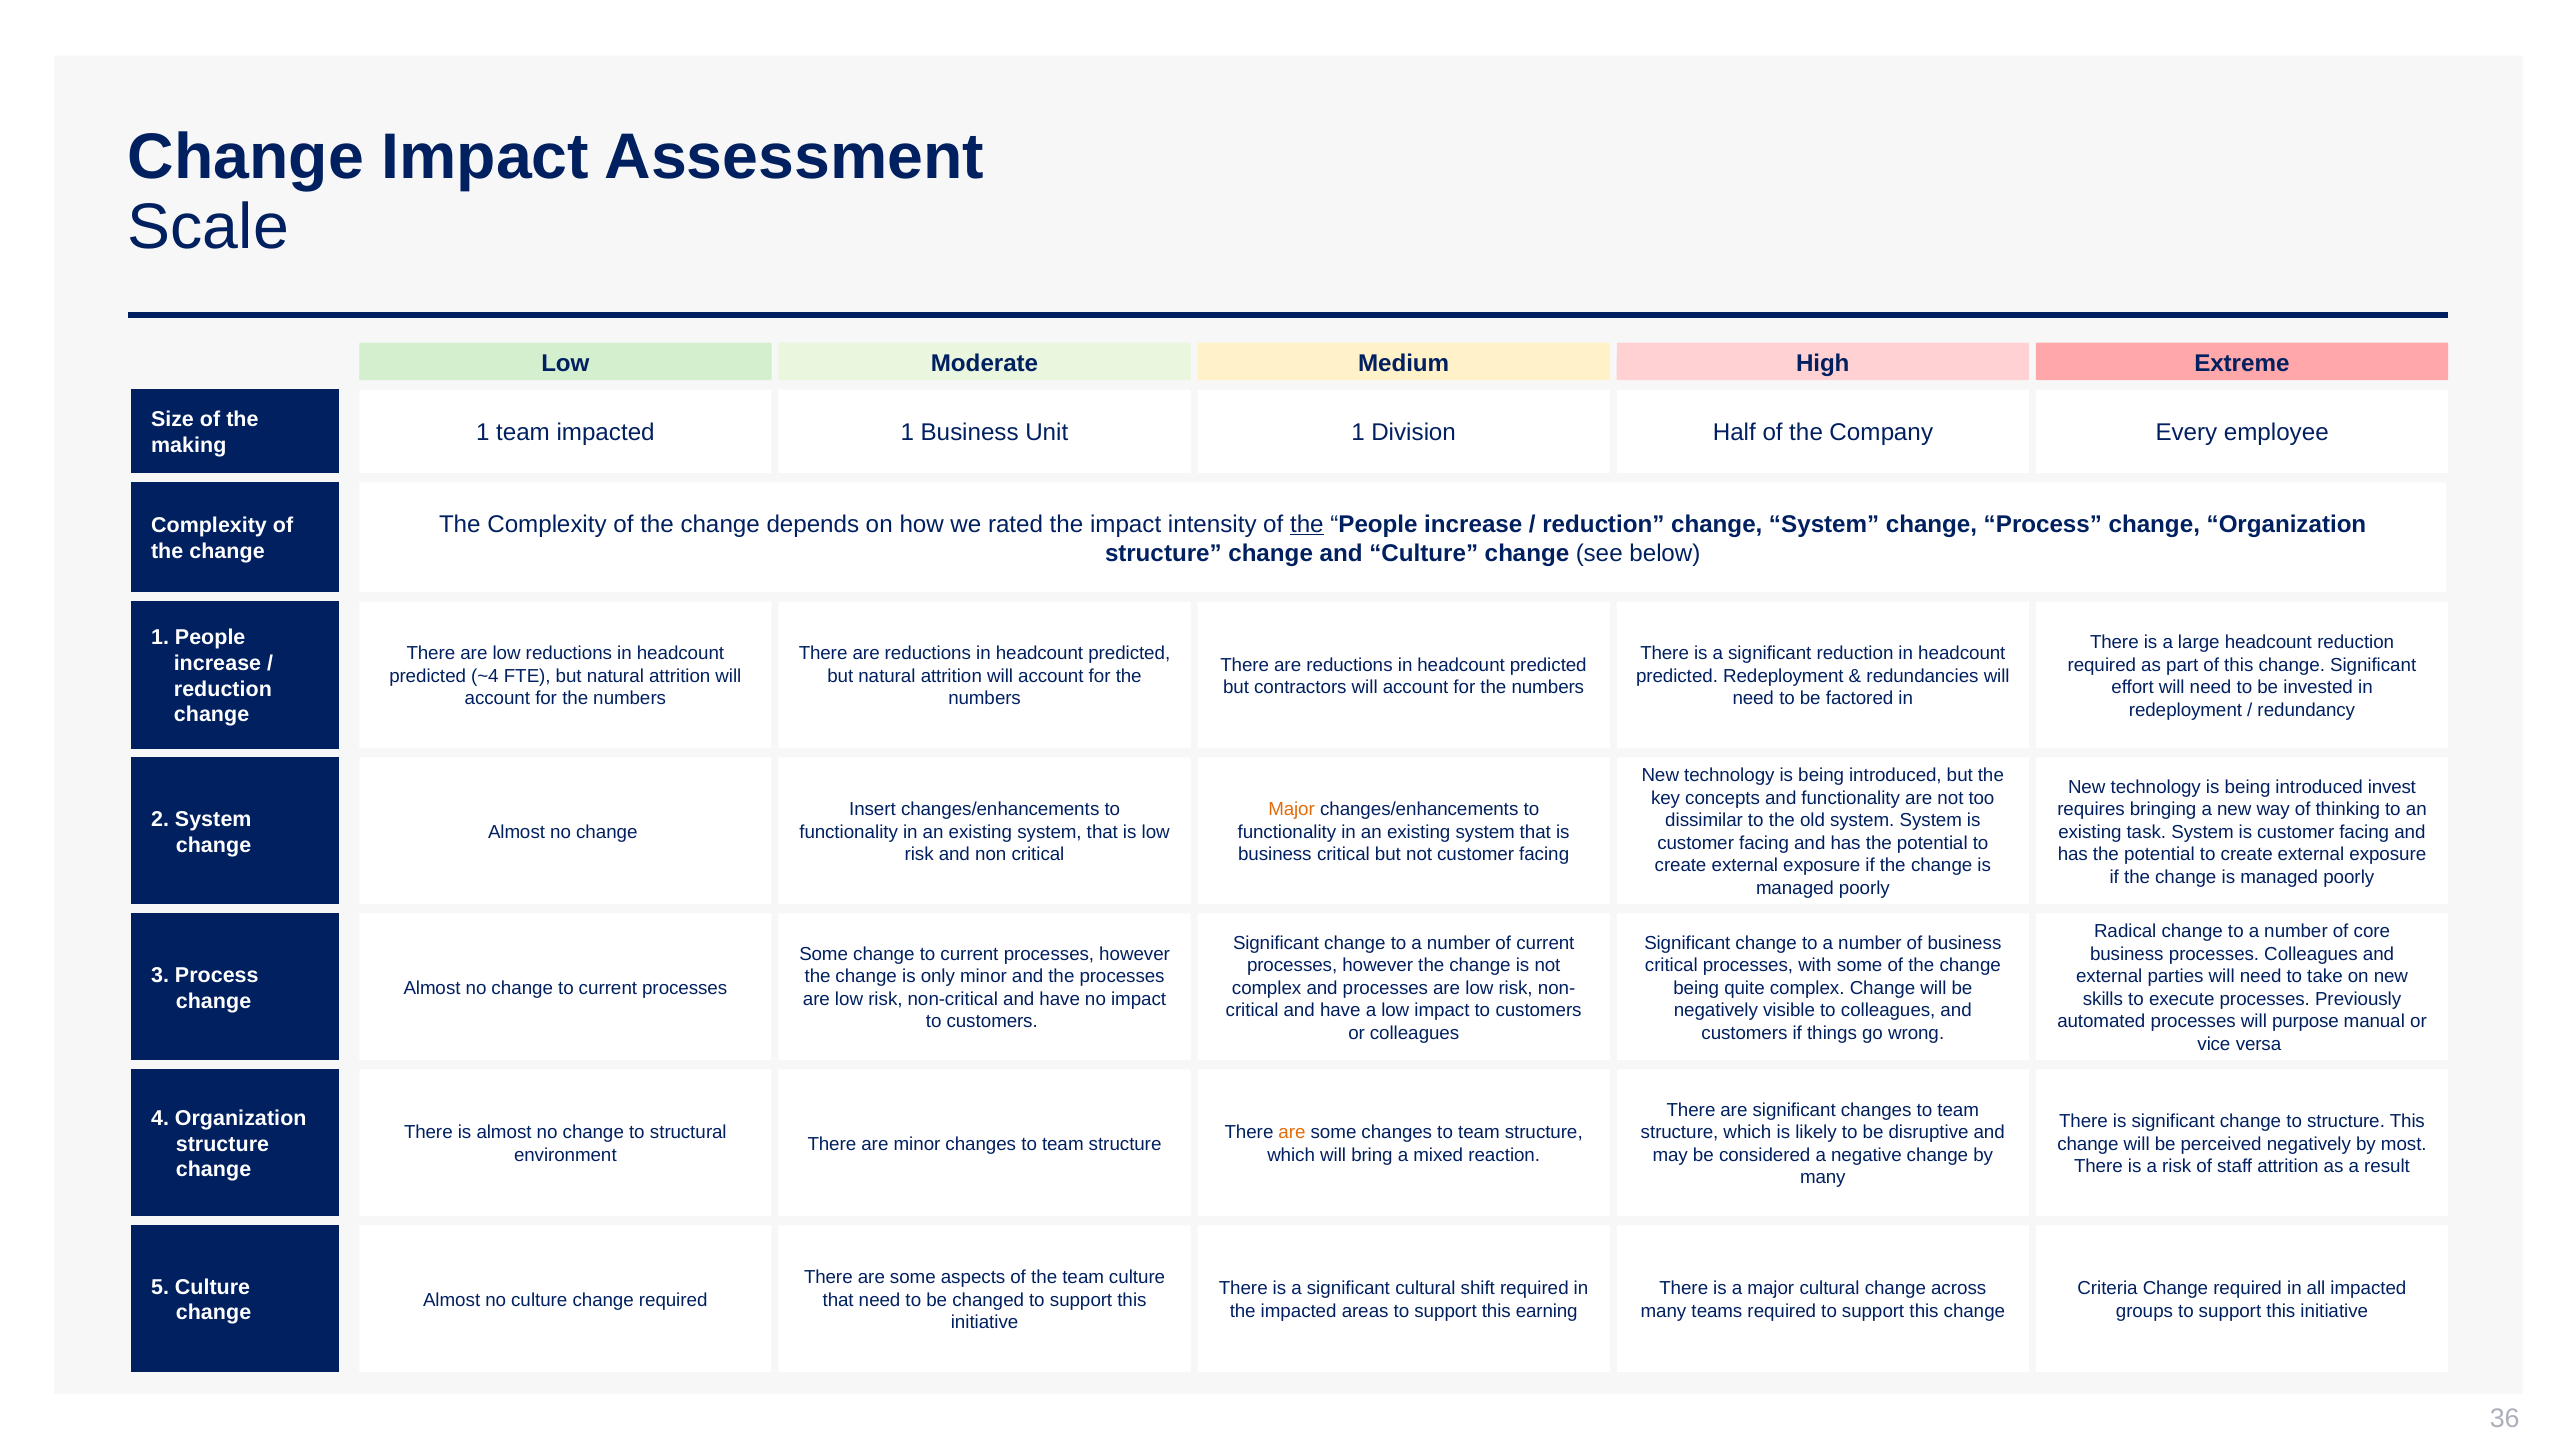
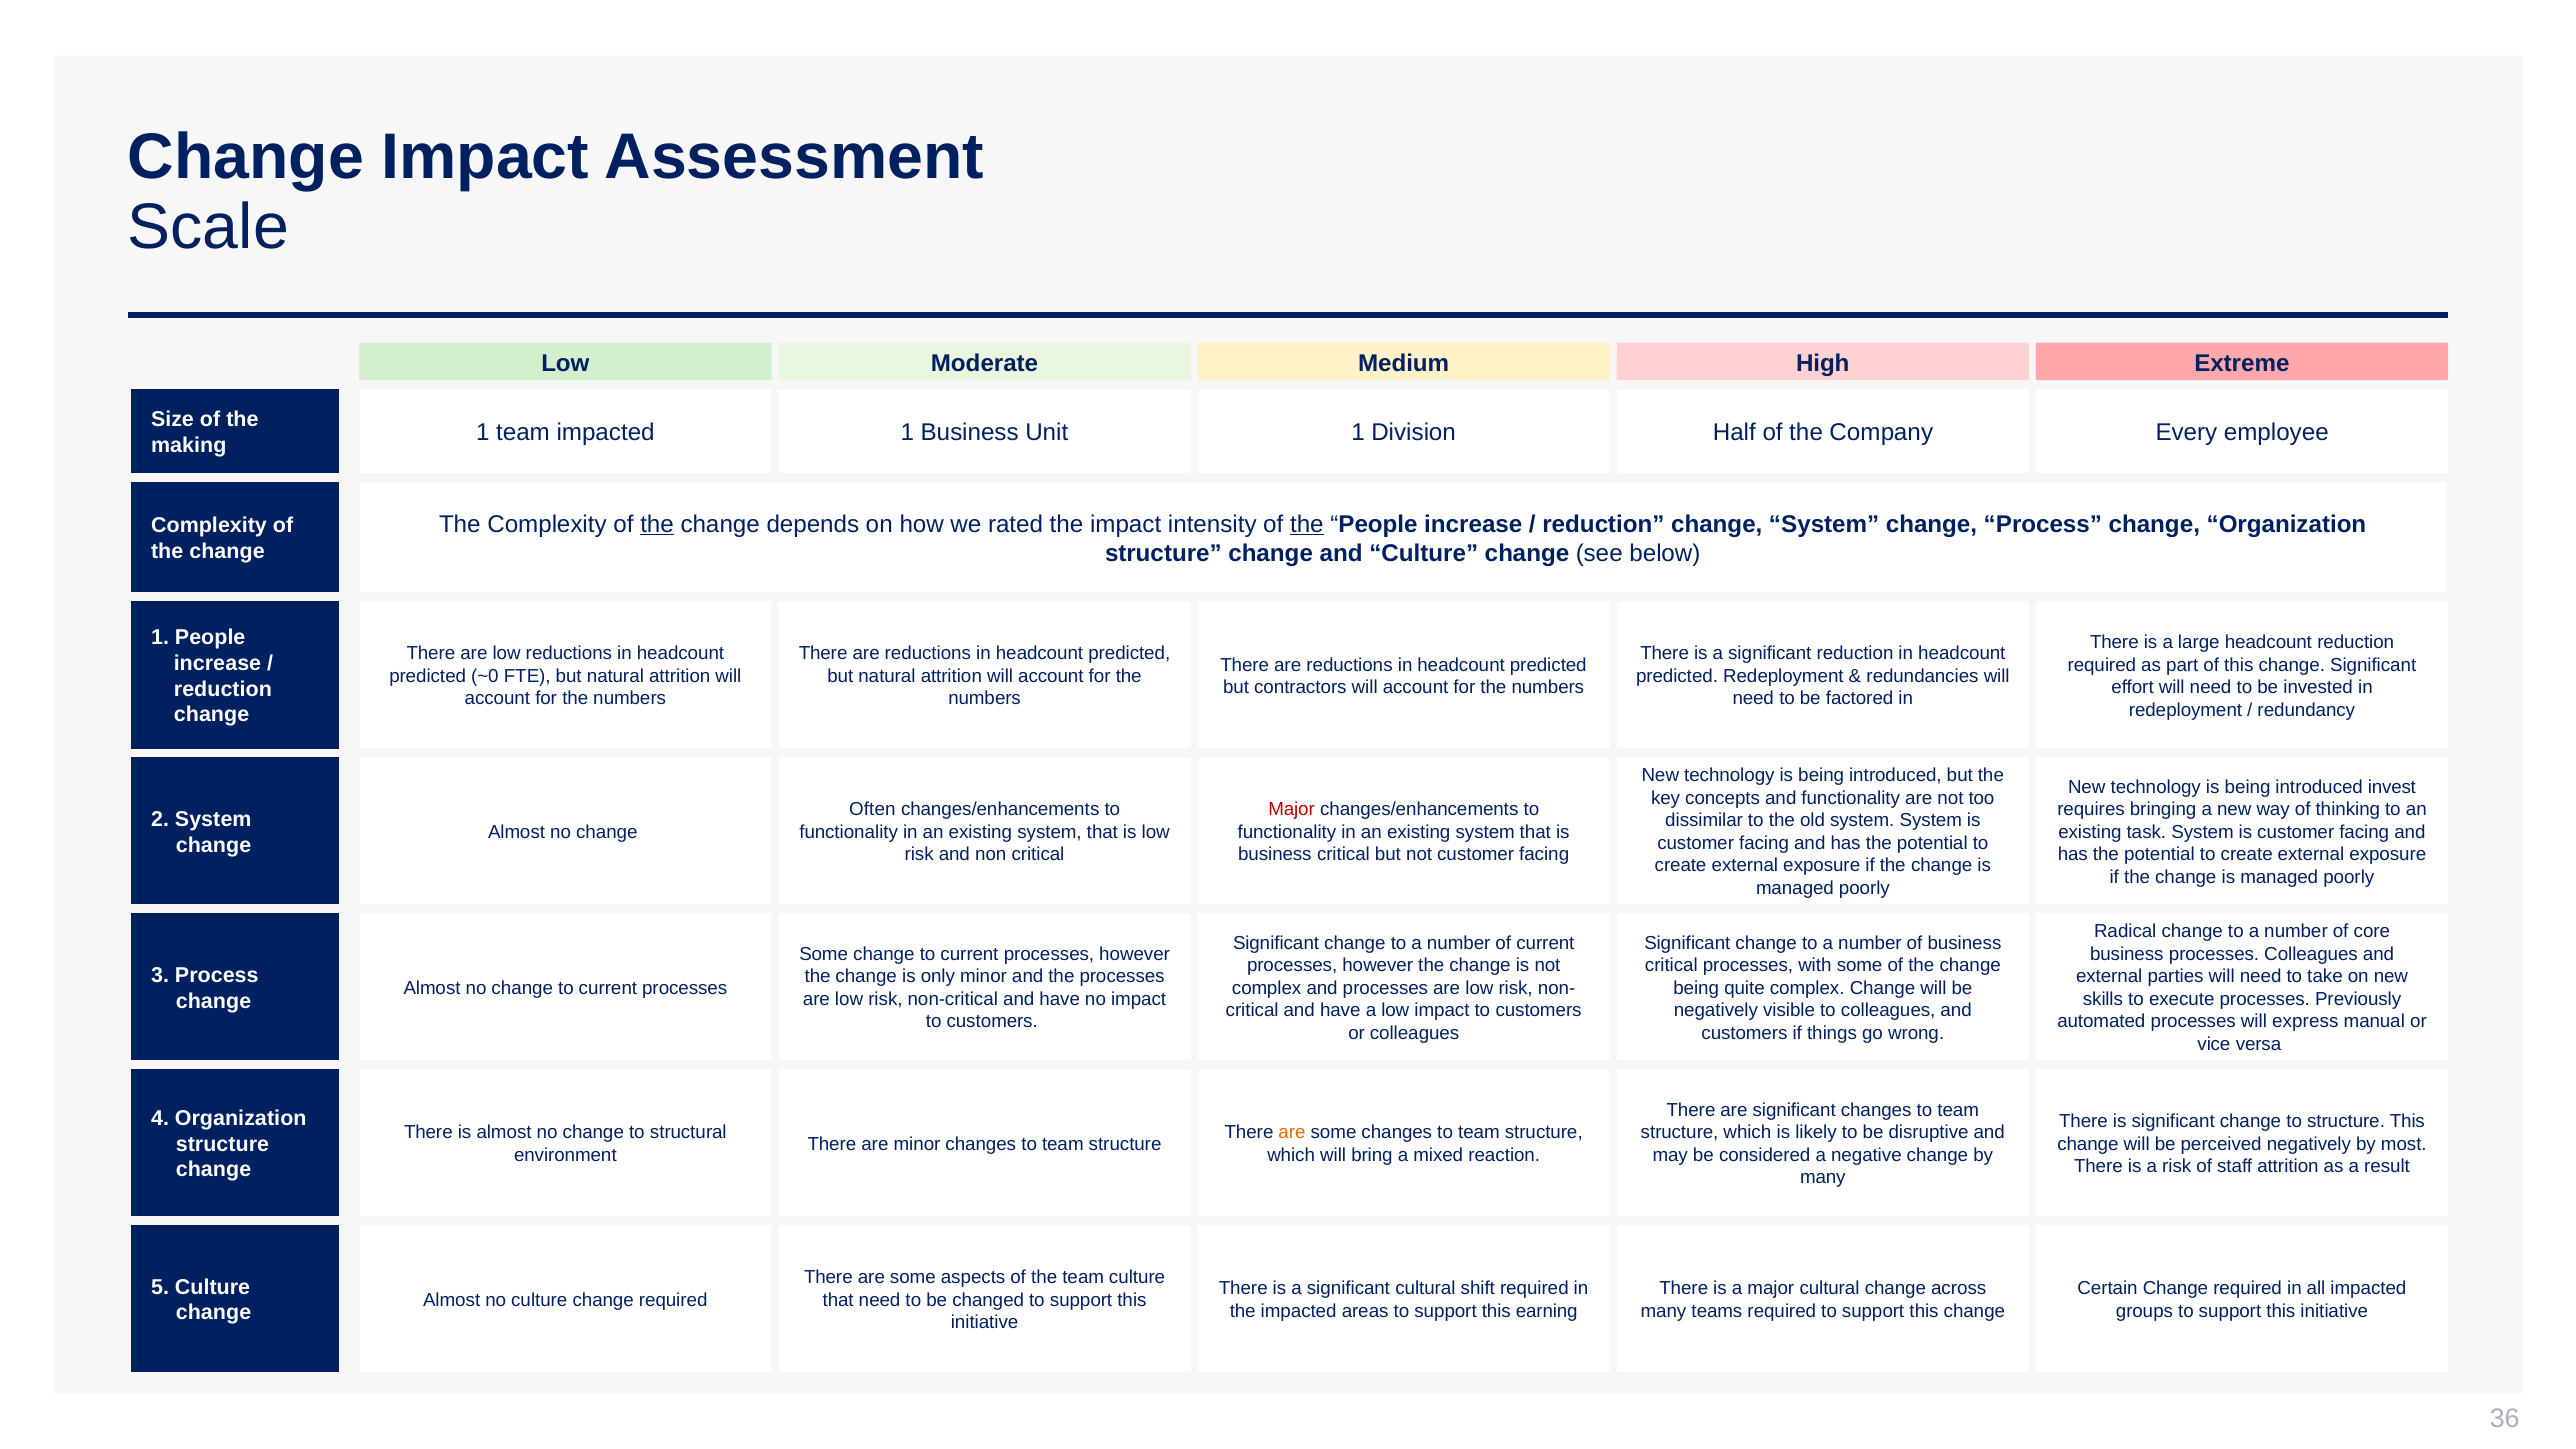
the underline: none -> present (657, 524)
~4: ~4 -> ~0 (485, 676)
Insert: Insert -> Often (872, 809)
Major colour: orange -> red (1292, 809)
purpose: purpose -> express (2305, 1022)
Criteria: Criteria -> Certain (2108, 1289)
